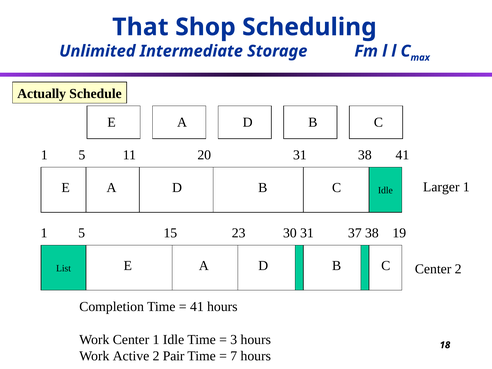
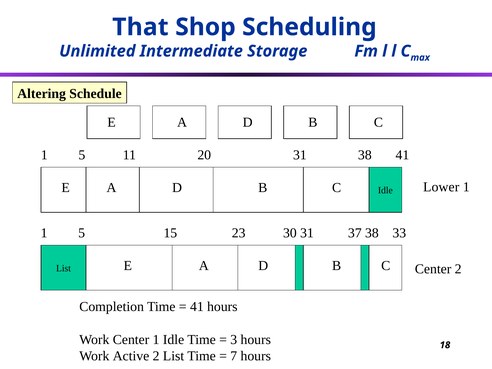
Actually: Actually -> Altering (42, 94)
Larger: Larger -> Lower (441, 187)
19: 19 -> 33 (399, 233)
2 Pair: Pair -> List (174, 356)
